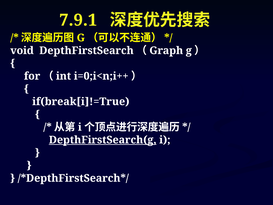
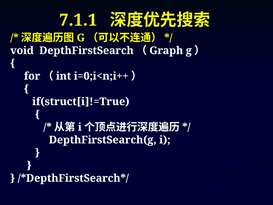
7.9.1: 7.9.1 -> 7.1.1 (78, 20)
if(break[i]!=True: if(break[i]!=True -> if(struct[i]!=True (81, 101)
DepthFirstSearch(g underline: present -> none (103, 140)
